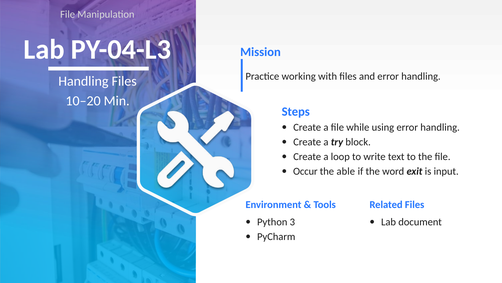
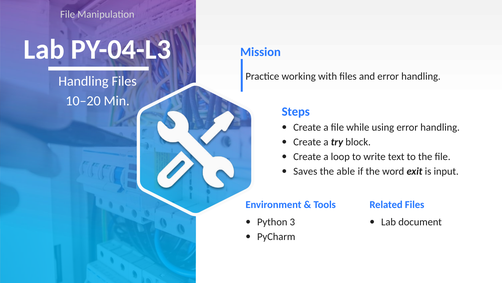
Occur: Occur -> Saves (305, 171)
